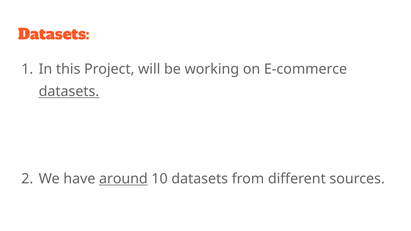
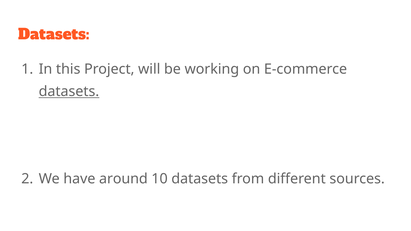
around underline: present -> none (123, 179)
